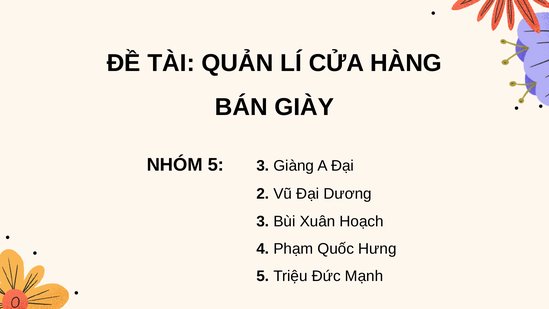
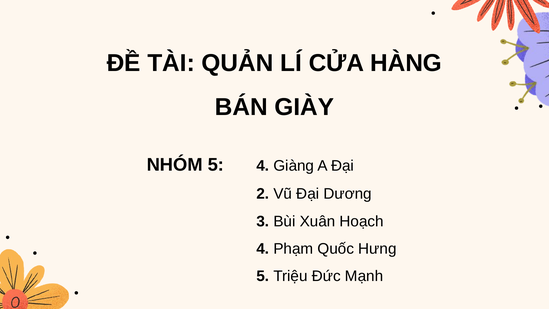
5 3: 3 -> 4 (263, 166)
